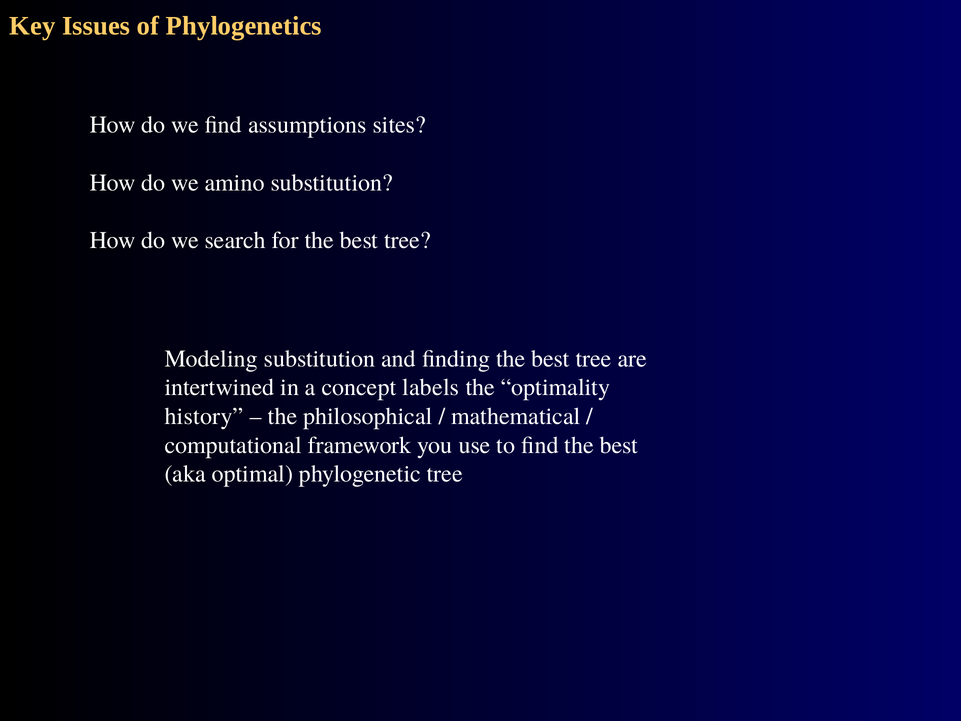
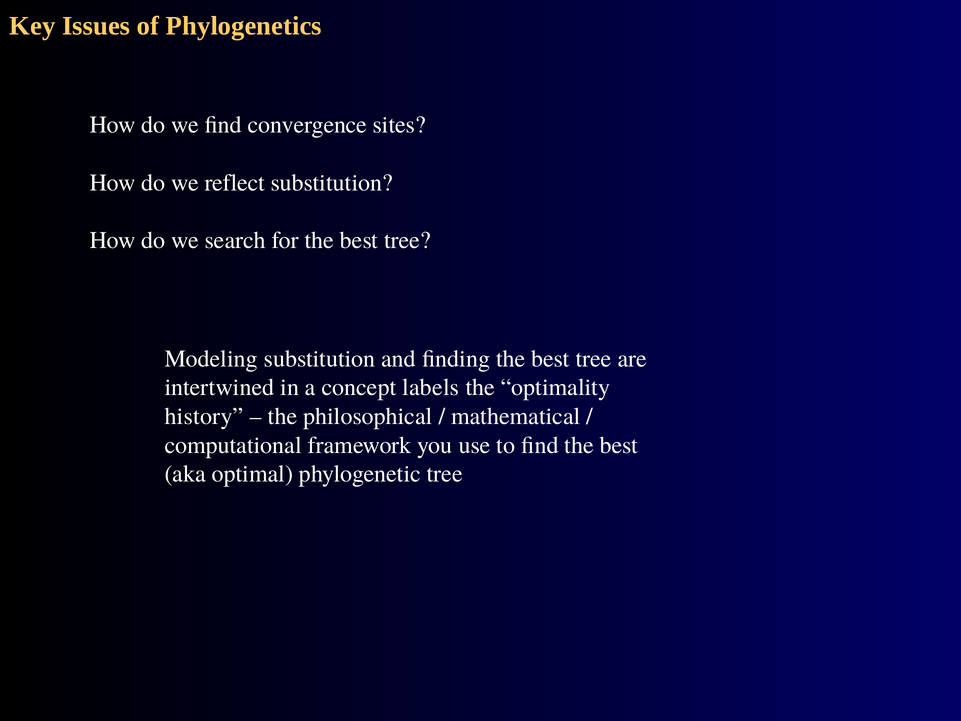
assumptions: assumptions -> convergence (307, 125)
amino: amino -> reflect (235, 183)
